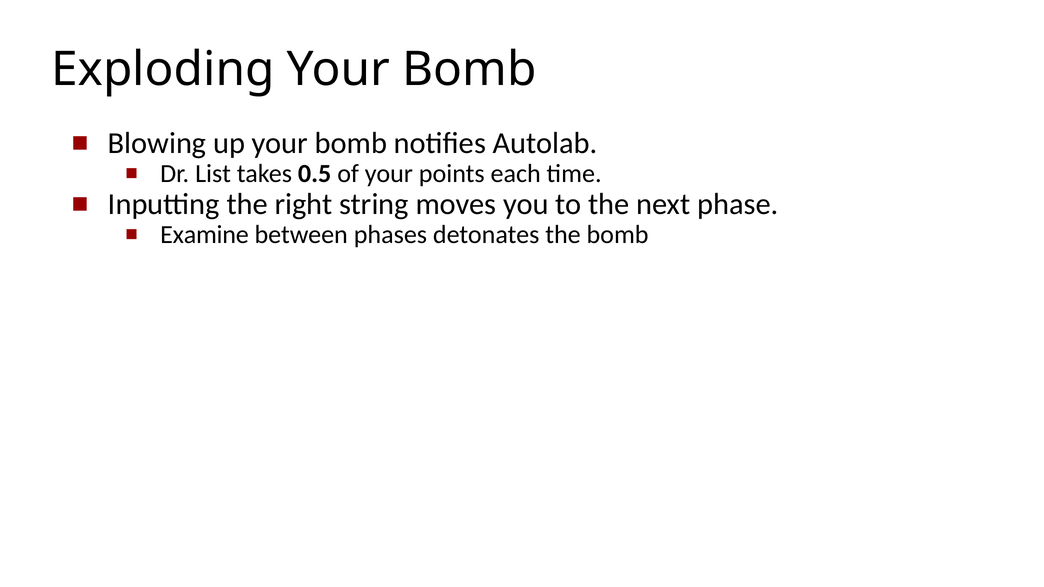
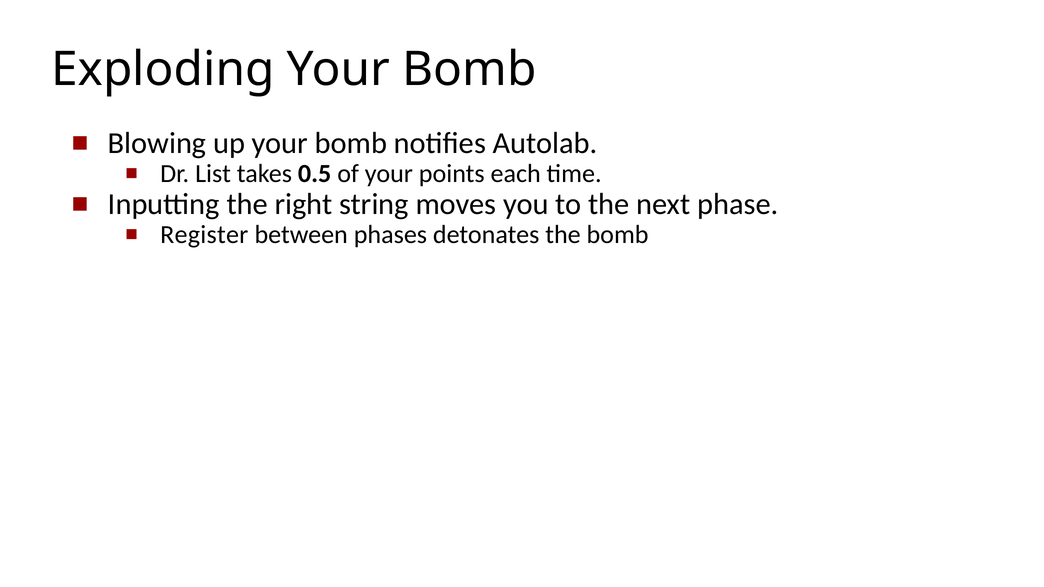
Examine: Examine -> Register (204, 235)
